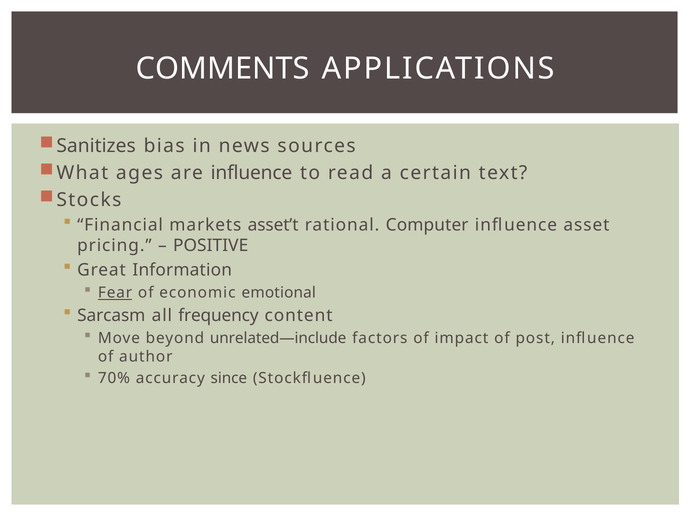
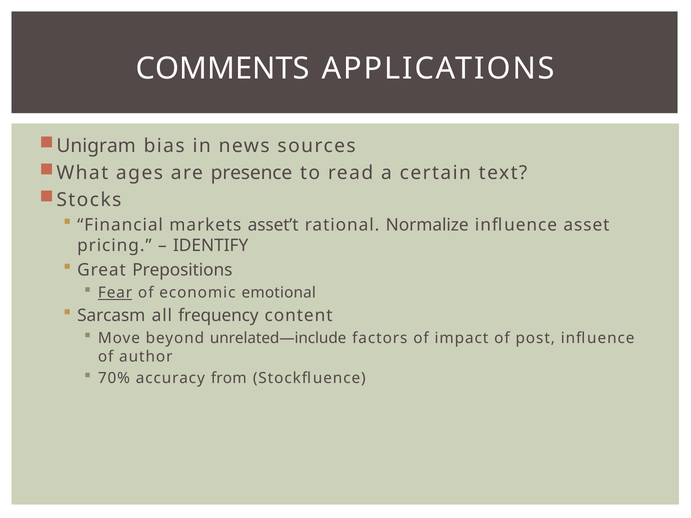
Sanitizes: Sanitizes -> Unigram (96, 146)
are influence: influence -> presence (251, 173)
Computer: Computer -> Normalize (427, 225)
POSITIVE: POSITIVE -> IDENTIFY (211, 246)
Information: Information -> Prepositions (182, 270)
since: since -> from (229, 378)
